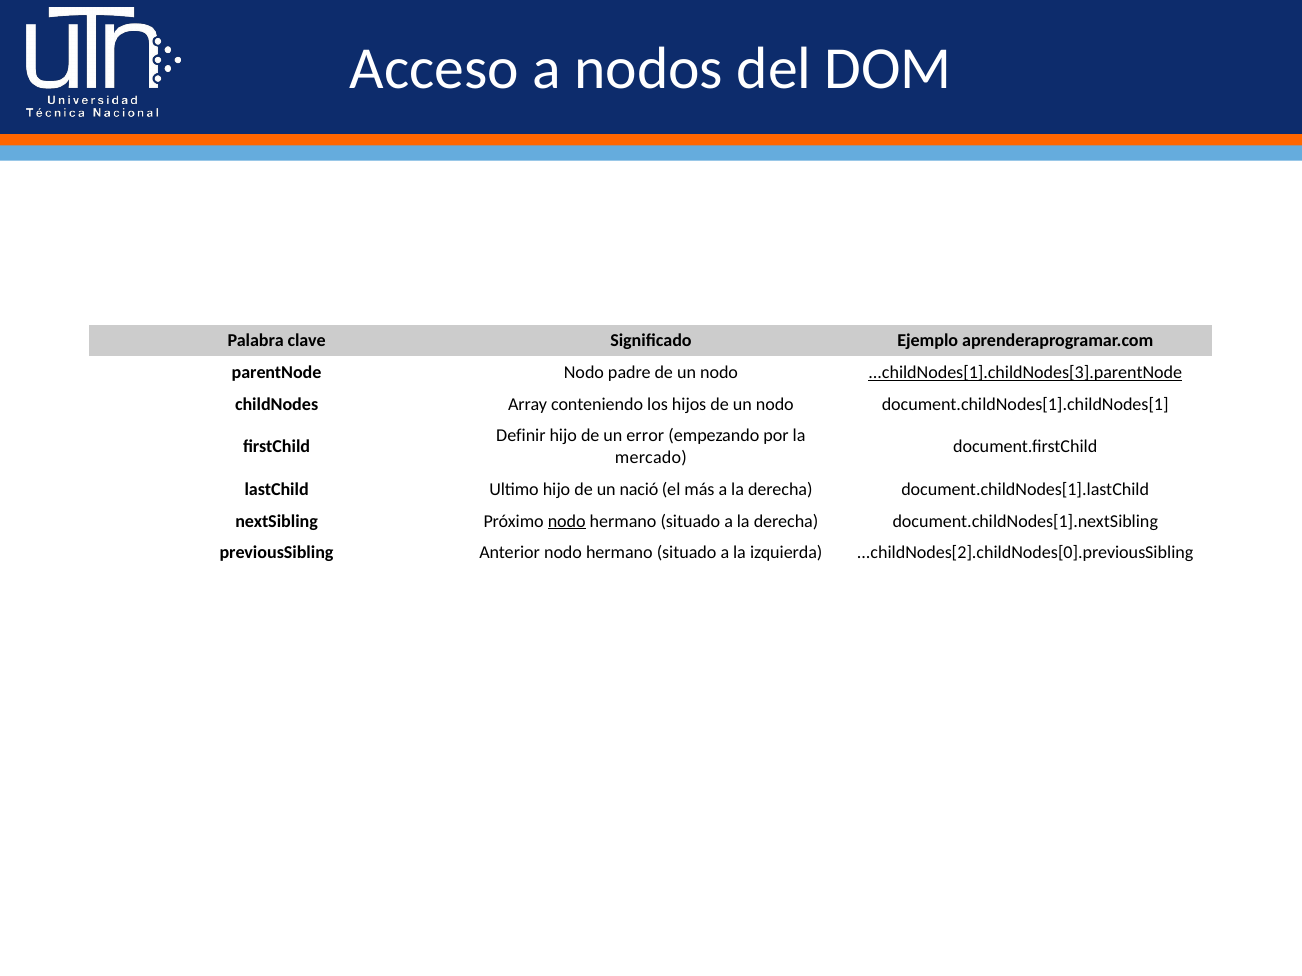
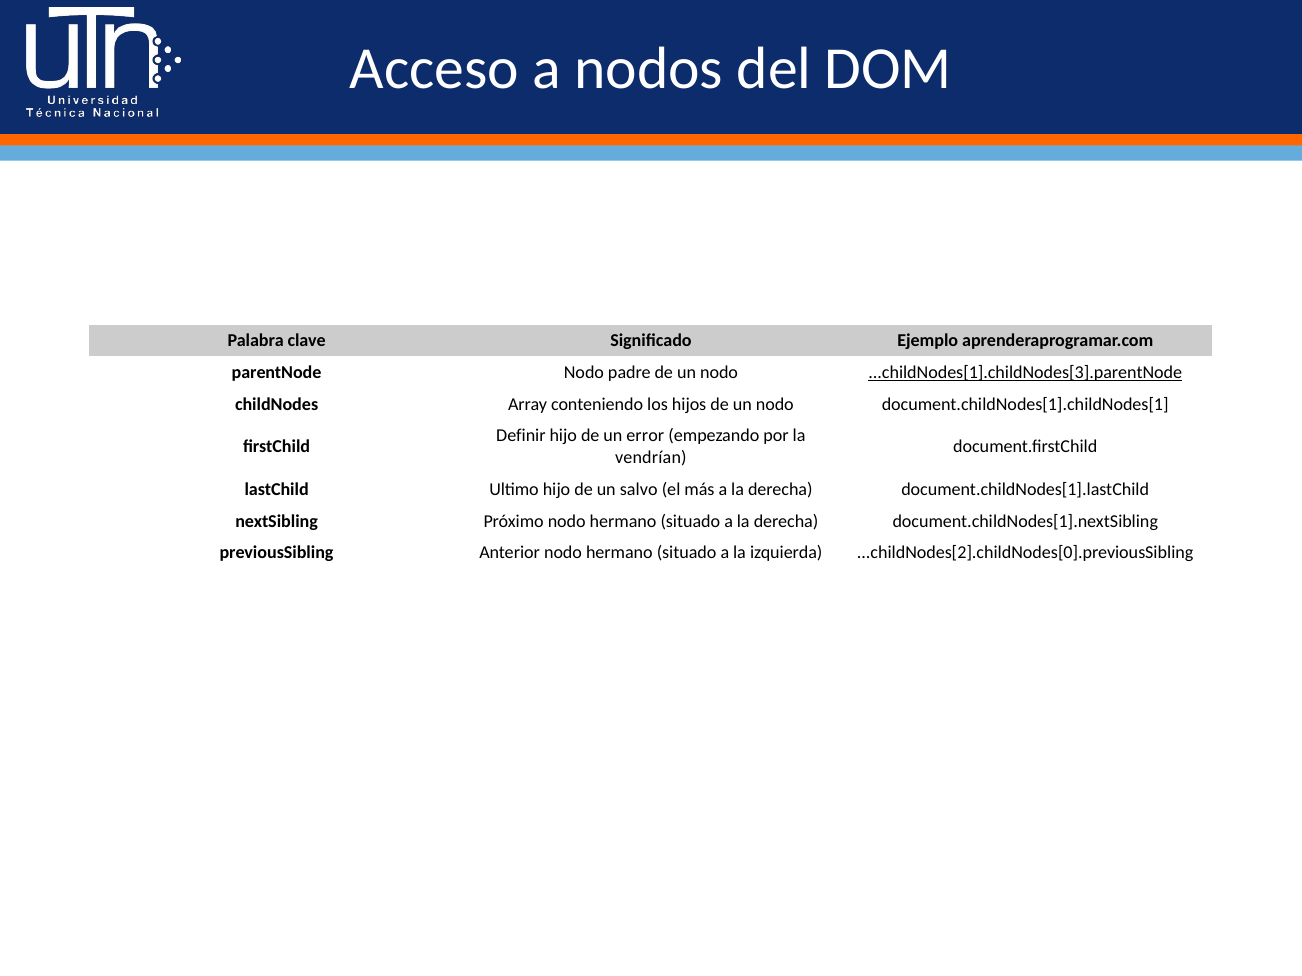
mercado: mercado -> vendrían (651, 458)
nació: nació -> salvo (639, 490)
nodo underline: present -> none (567, 521)
